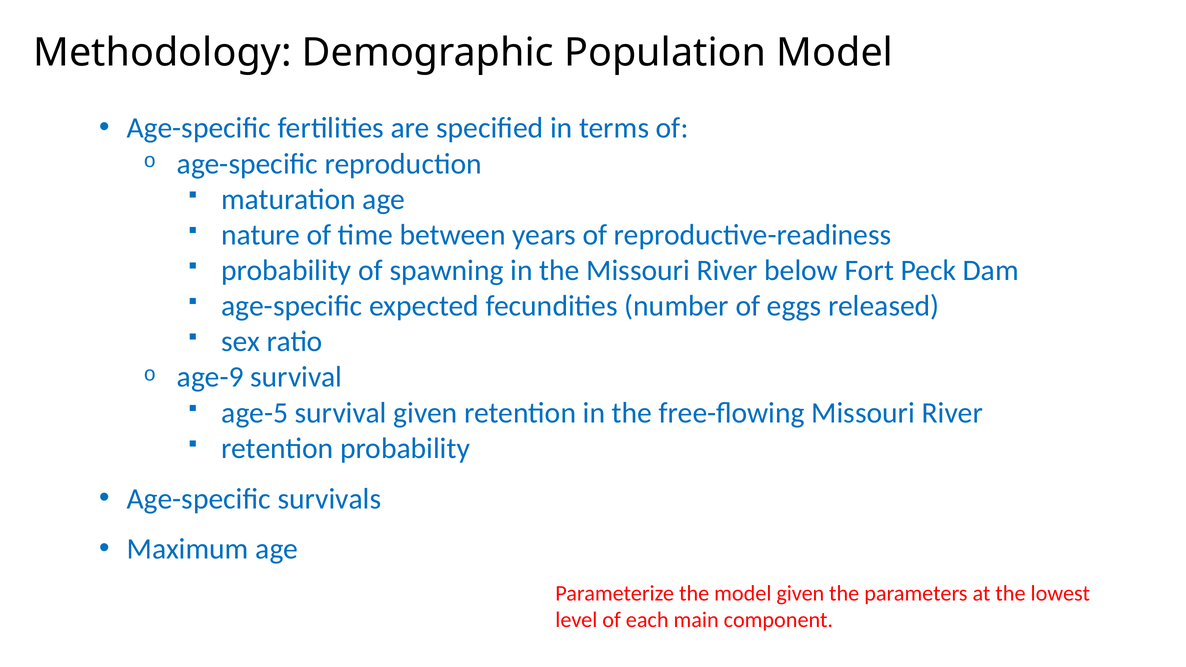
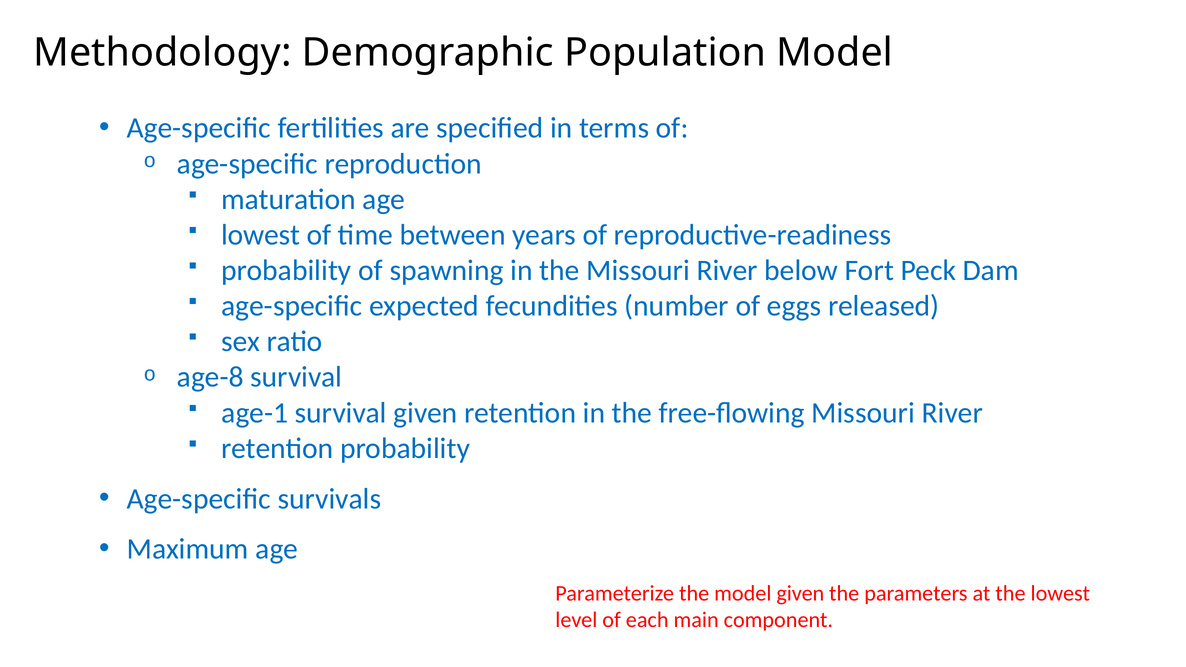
nature: nature -> lowest (261, 235)
age-9: age-9 -> age-8 (210, 377)
age-5: age-5 -> age-1 (255, 413)
